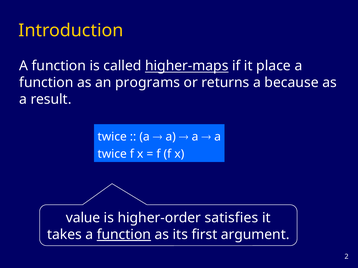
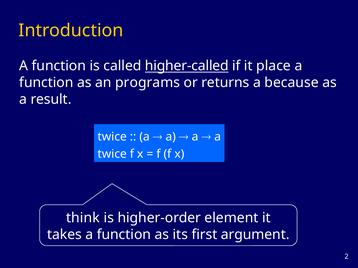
higher-maps: higher-maps -> higher-called (187, 66)
value: value -> think (83, 218)
satisfies: satisfies -> element (231, 218)
function underline: present -> none (124, 235)
